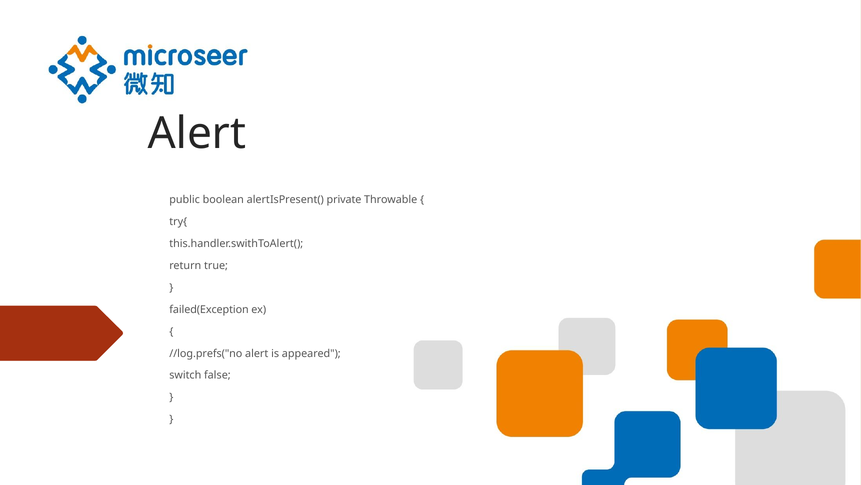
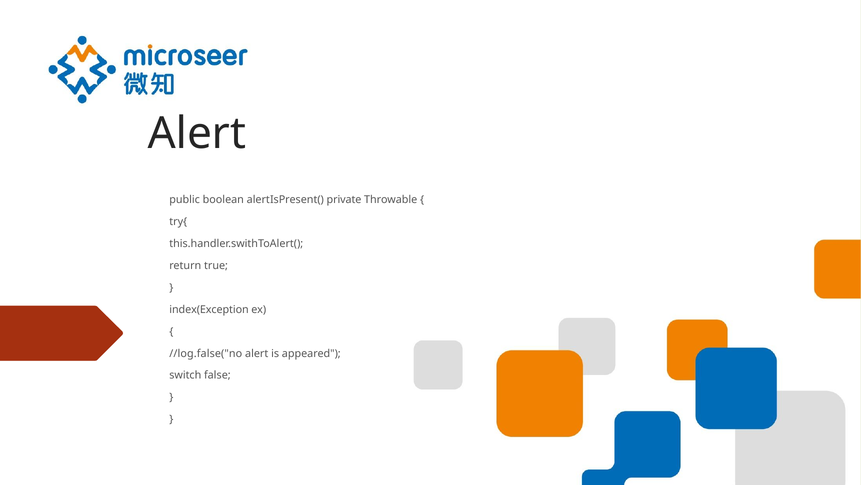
failed(Exception: failed(Exception -> index(Exception (209, 309)
//log.prefs("no: //log.prefs("no -> //log.false("no (206, 353)
